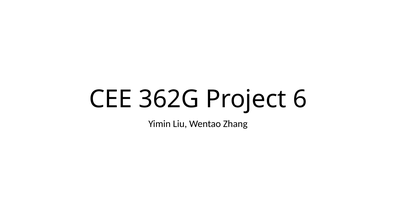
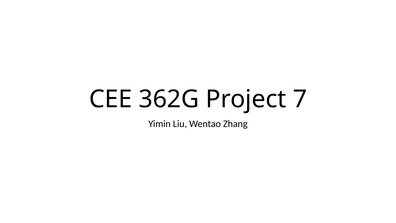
6: 6 -> 7 (300, 99)
